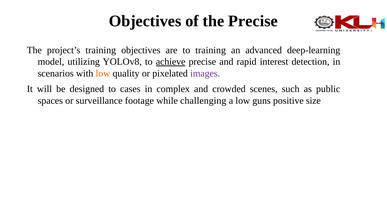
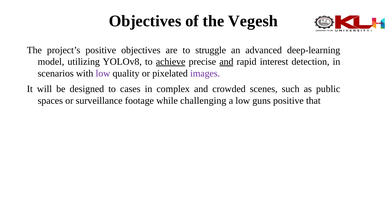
the Precise: Precise -> Vegesh (253, 21)
project’s training: training -> positive (101, 50)
to training: training -> struggle (211, 50)
and underline: none -> present (226, 62)
low colour: orange -> purple (103, 73)
size: size -> that (313, 100)
